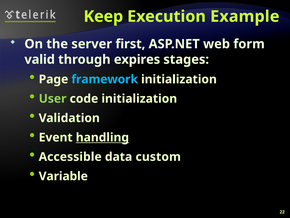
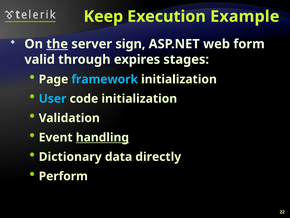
the underline: none -> present (57, 44)
first: first -> sign (130, 44)
User colour: light green -> light blue (53, 98)
Accessible: Accessible -> Dictionary (70, 156)
custom: custom -> directly (158, 156)
Variable: Variable -> Perform (63, 176)
